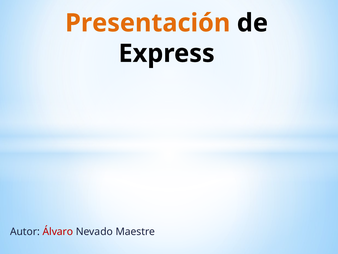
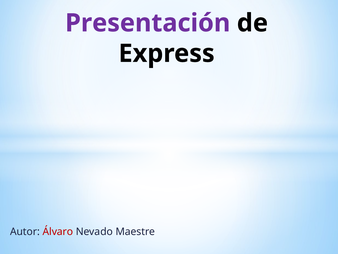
Presentación colour: orange -> purple (148, 23)
